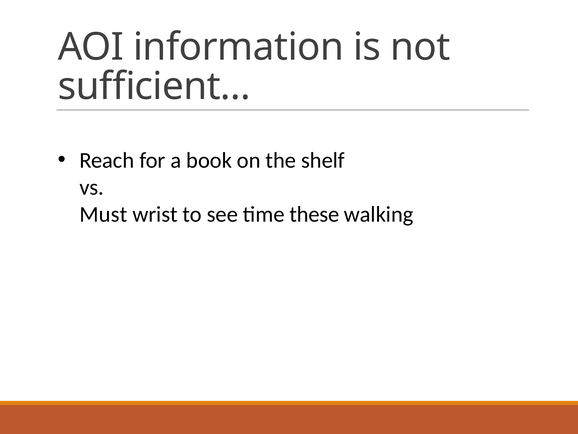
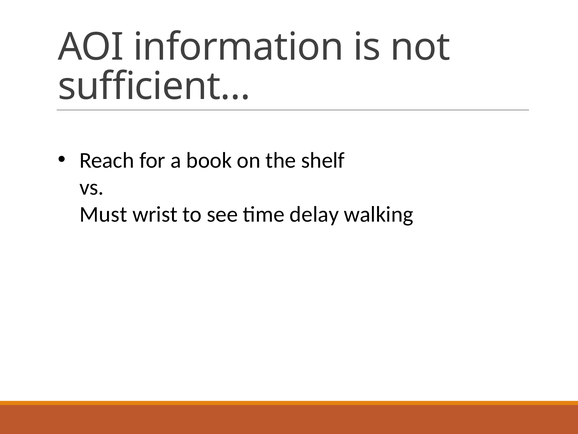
these: these -> delay (314, 214)
